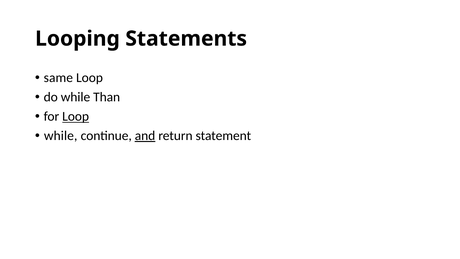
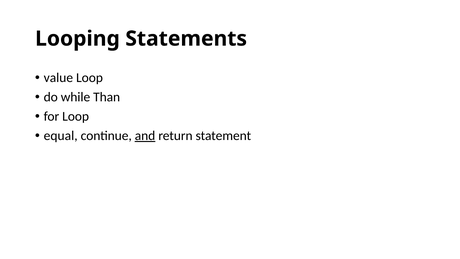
same: same -> value (58, 78)
Loop underline: present -> none (76, 116)
while: while -> equal (61, 136)
